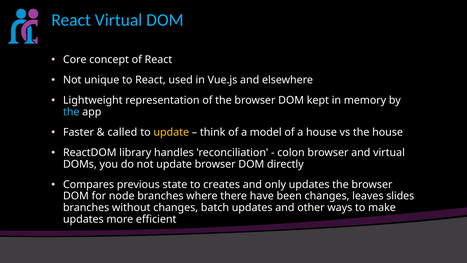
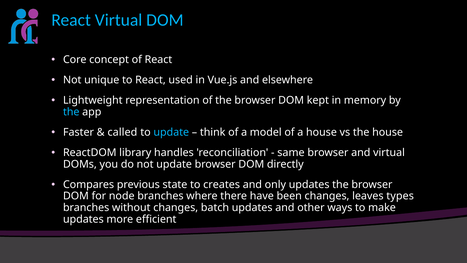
update colour: yellow -> light blue (171, 132)
colon: colon -> same (291, 152)
slides: slides -> types (400, 196)
